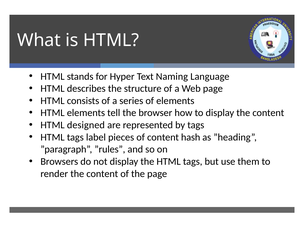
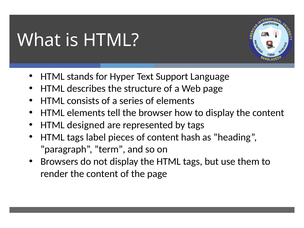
Naming: Naming -> Support (172, 76)
”rules: ”rules -> ”term (110, 149)
